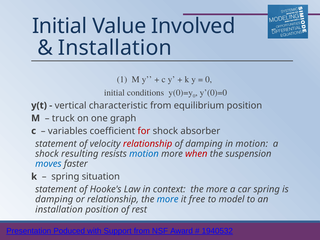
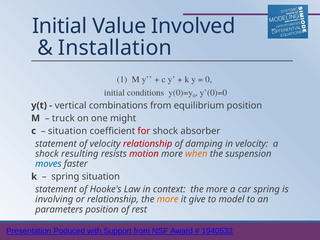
characteristic: characteristic -> combinations (118, 105)
graph: graph -> might (123, 118)
variables: variables -> situation (68, 131)
in motion: motion -> velocity (252, 144)
motion colour: blue -> red (144, 154)
when colour: red -> orange (196, 154)
damping: damping -> involving (54, 199)
more colour: blue -> orange (168, 199)
free: free -> give (197, 199)
installation: installation -> parameters (59, 209)
